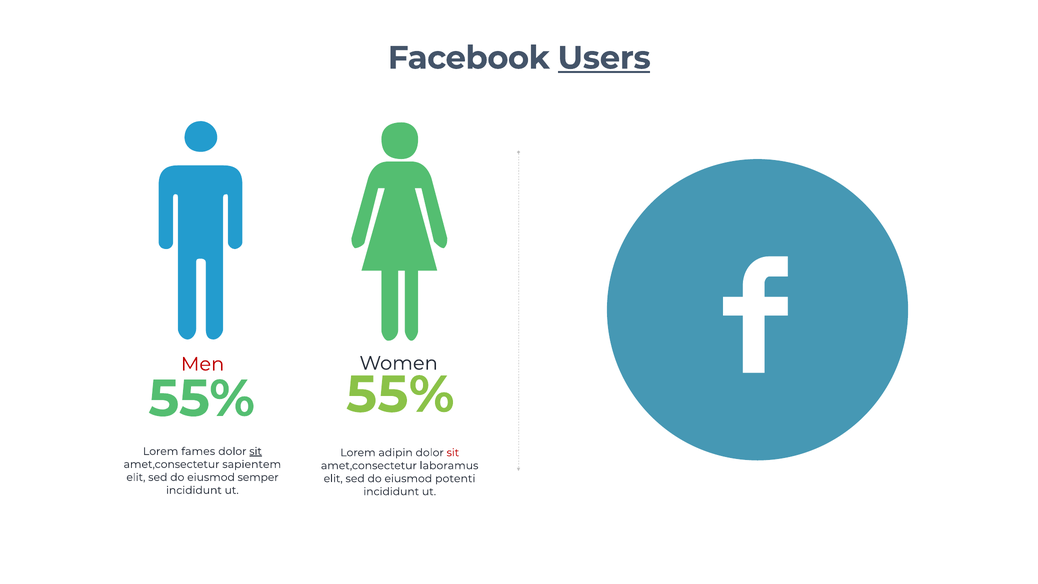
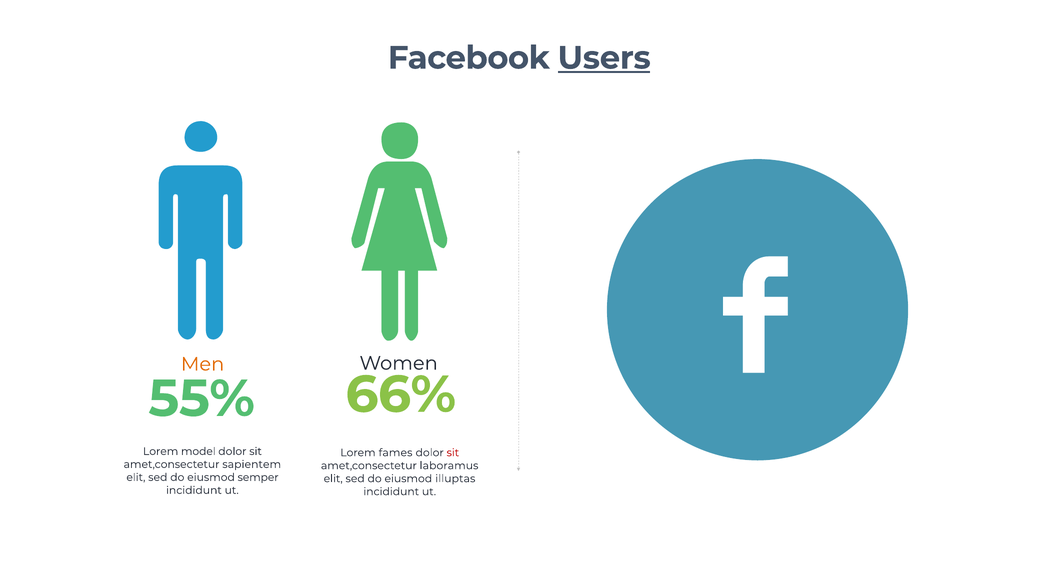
Men colour: red -> orange (203, 364)
55% 55%: 55% -> 66% (401, 395)
fames: fames -> model (198, 451)
sit underline: present -> none (256, 451)
adipin: adipin -> fames (396, 453)
potenti: potenti -> illuptas (455, 479)
